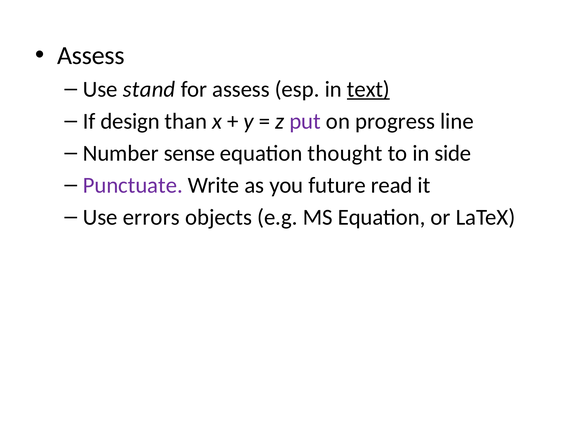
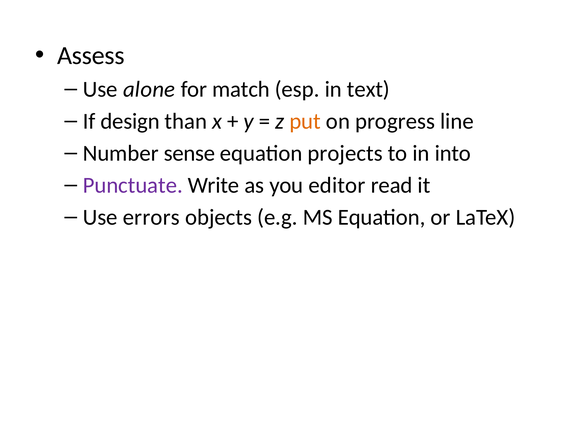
stand: stand -> alone (149, 89)
for assess: assess -> match (241, 89)
text underline: present -> none (368, 89)
put colour: purple -> orange (305, 121)
thought: thought -> projects (345, 153)
side: side -> into (453, 153)
future: future -> editor (337, 185)
